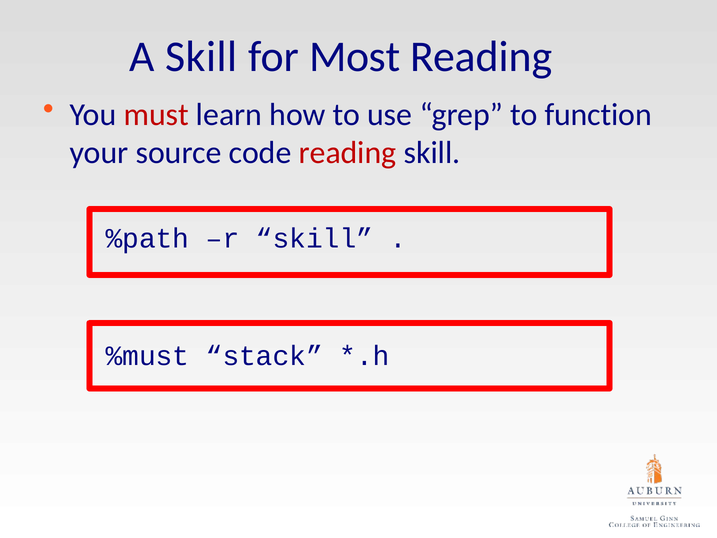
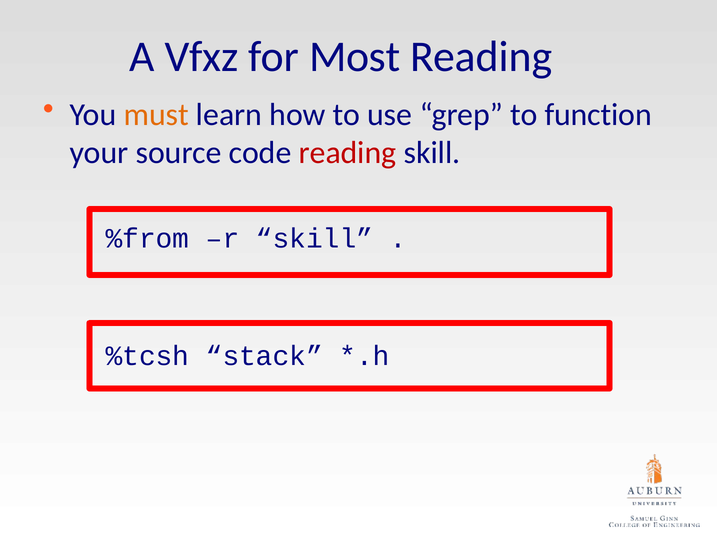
A Skill: Skill -> Vfxz (202, 57)
must colour: red -> orange (156, 114)
%path: %path -> %from (147, 239)
%must: %must -> %tcsh (147, 356)
